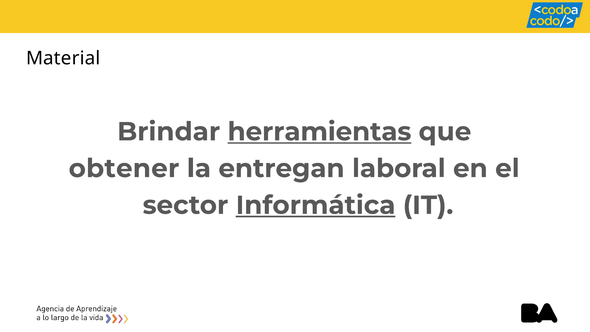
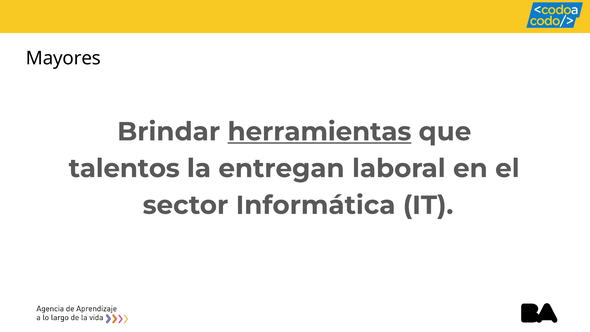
Material: Material -> Mayores (63, 58)
obtener: obtener -> talentos (124, 168)
Informática underline: present -> none (316, 205)
